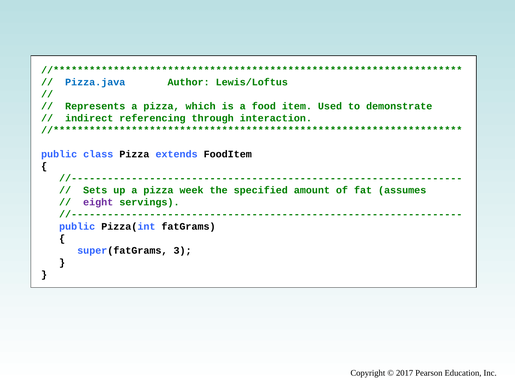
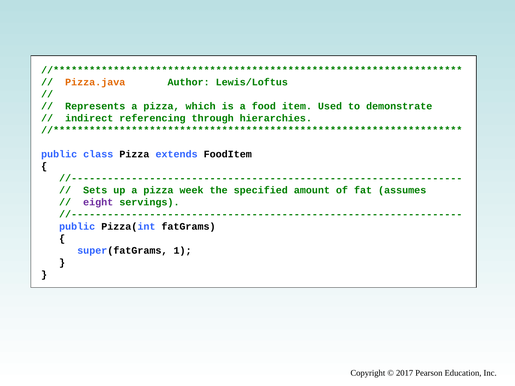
Pizza.java colour: blue -> orange (95, 82)
interaction: interaction -> hierarchies (276, 118)
3: 3 -> 1 (183, 251)
